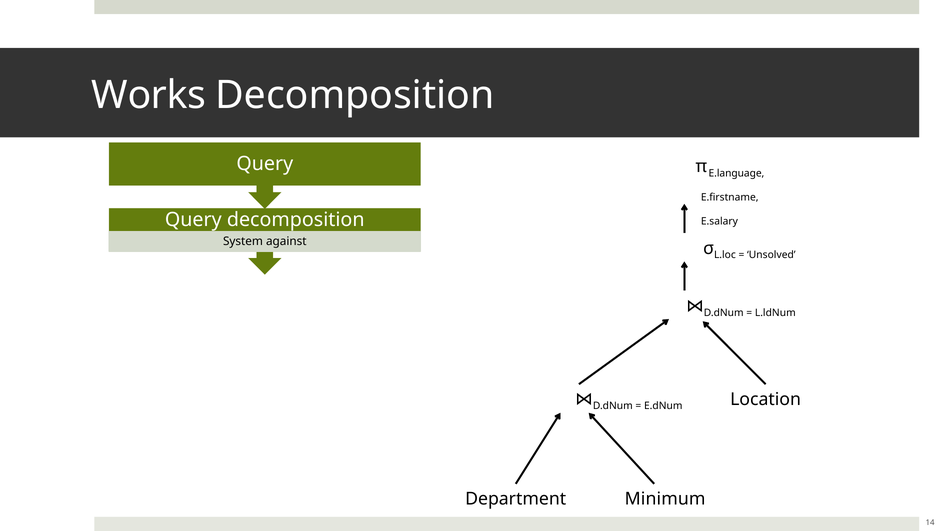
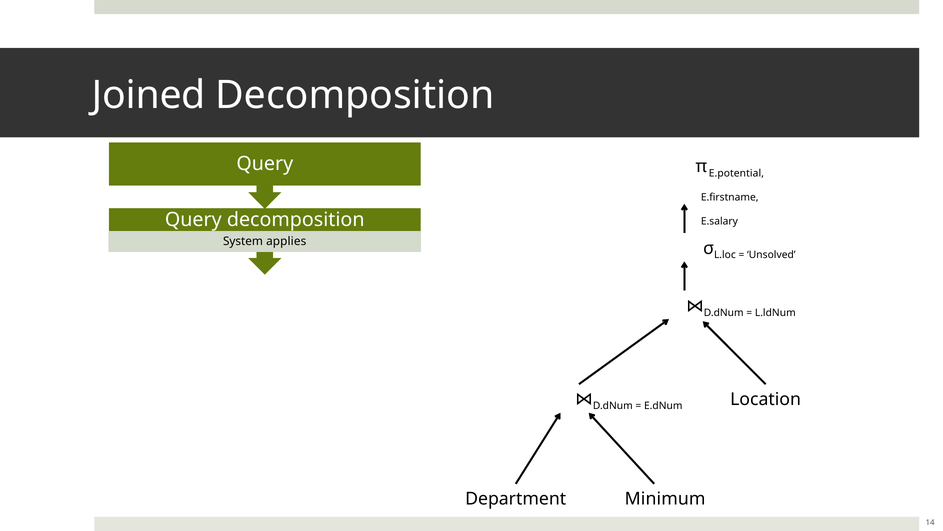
Works: Works -> Joined (149, 95)
E.language: E.language -> E.potential (736, 173)
against: against -> applies (286, 241)
